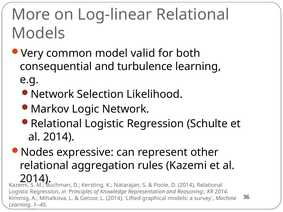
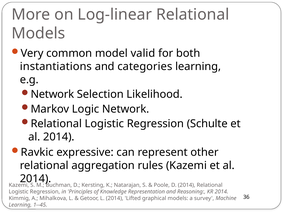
consequential: consequential -> instantiations (56, 67)
turbulence: turbulence -> categories (145, 67)
Nodes: Nodes -> Ravkic (37, 153)
